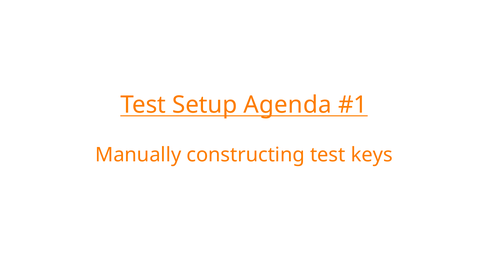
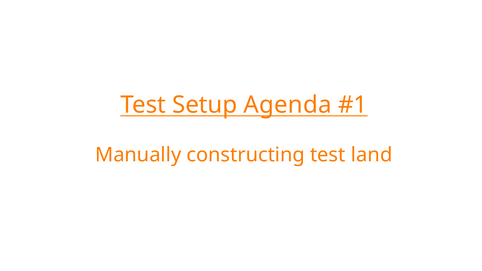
keys: keys -> land (372, 155)
